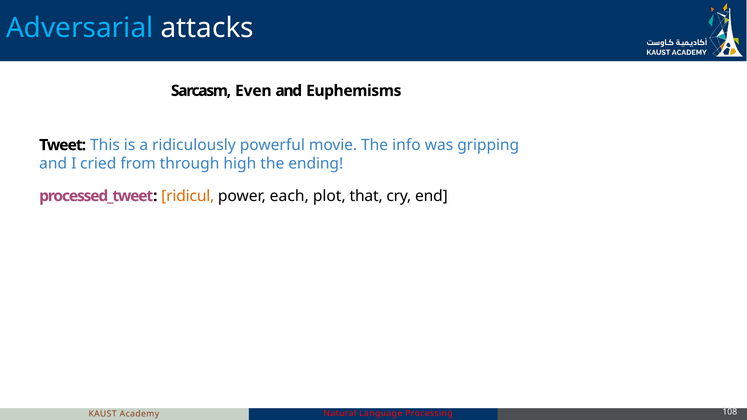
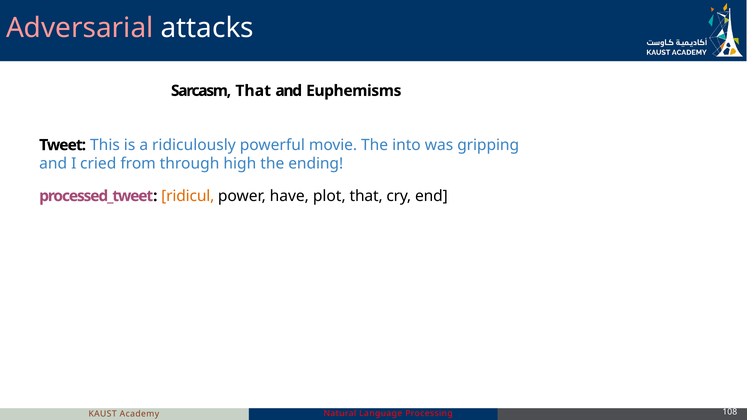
Adversarial colour: light blue -> pink (80, 28)
Sarcasm Even: Even -> That (253, 91)
info: info -> into (406, 145)
each: each -> have (289, 196)
